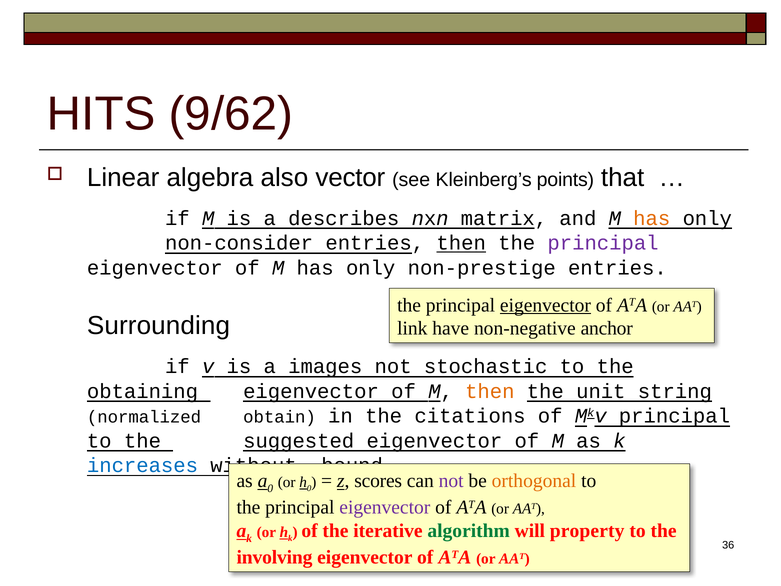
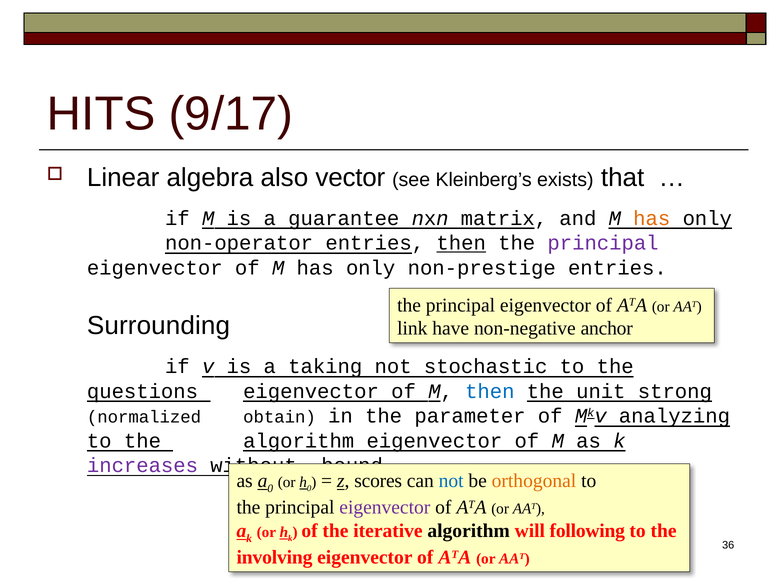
9/62: 9/62 -> 9/17 (231, 114)
points: points -> exists (565, 180)
describes: describes -> guarantee (344, 218)
non-consider: non-consider -> non-operator (239, 243)
eigenvector underline: present -> none (545, 305)
images: images -> taking (325, 367)
obtaining: obtaining -> questions (142, 391)
then colour: orange -> blue (490, 391)
string: string -> strong (675, 391)
citations: citations -> parameter (470, 416)
Mkv principal: principal -> analyzing (674, 416)
the suggested: suggested -> algorithm (299, 441)
increases colour: blue -> purple (142, 465)
not colour: purple -> blue (451, 481)
algorithm colour: green -> black (469, 531)
property: property -> following (587, 531)
